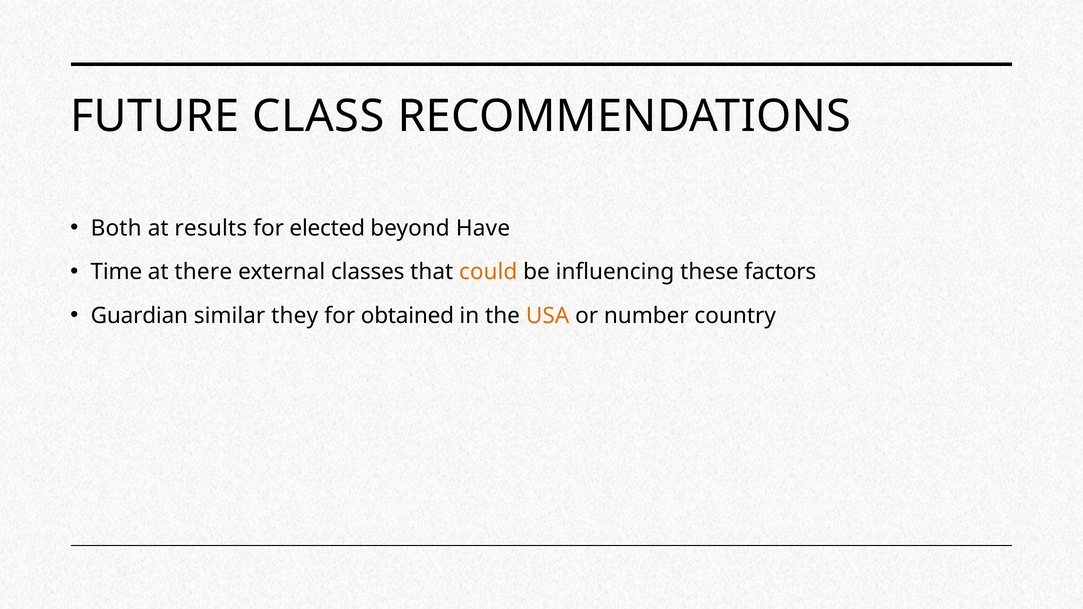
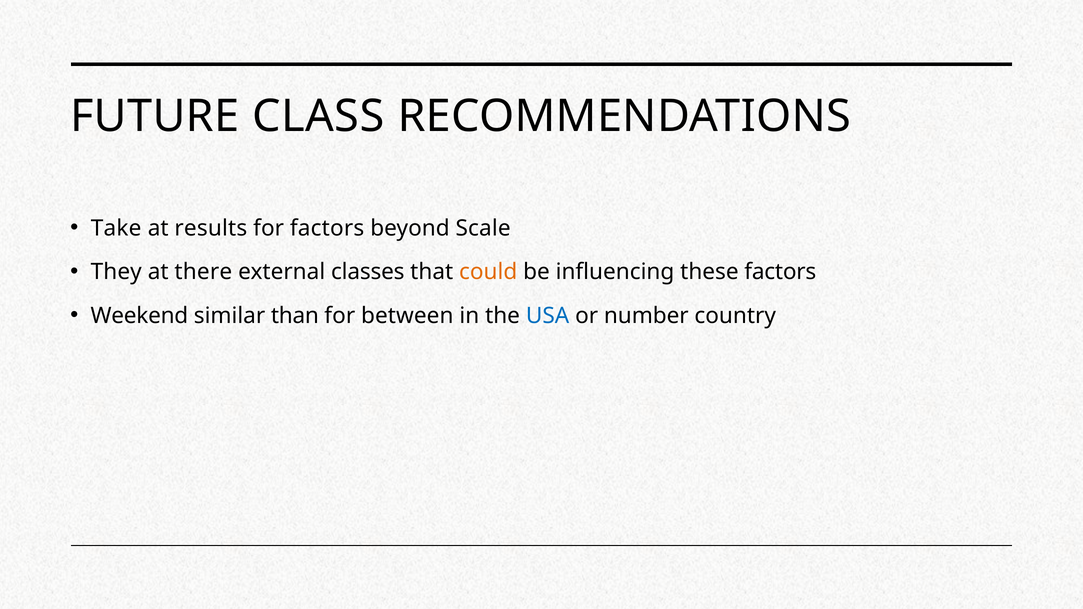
Both: Both -> Take (116, 228)
for elected: elected -> factors (327, 228)
Have: Have -> Scale (483, 228)
Time: Time -> They (116, 272)
Guardian: Guardian -> Weekend (139, 316)
they: they -> than (295, 316)
obtained: obtained -> between (407, 316)
USA colour: orange -> blue (548, 316)
